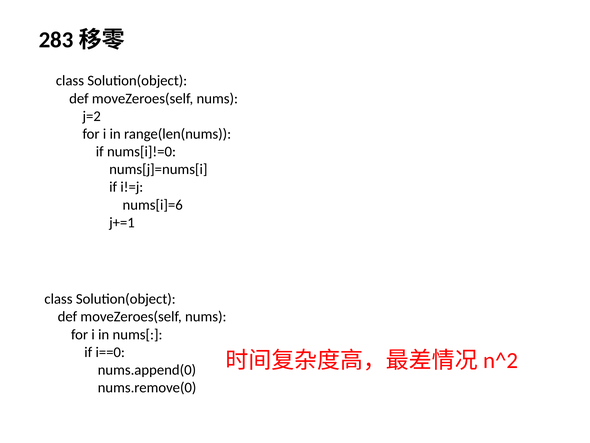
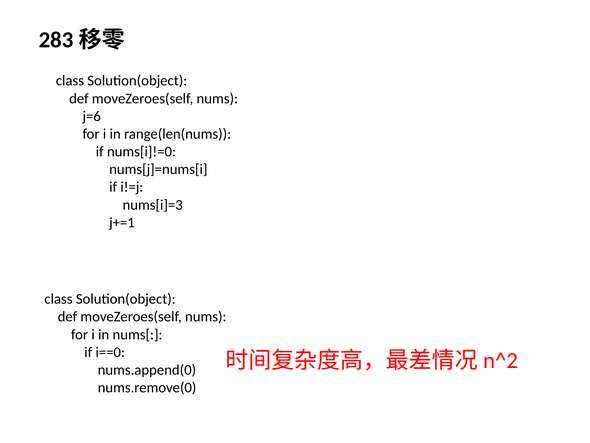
j=2: j=2 -> j=6 (92, 116)
nums[i]=6: nums[i]=6 -> nums[i]=3 (153, 205)
